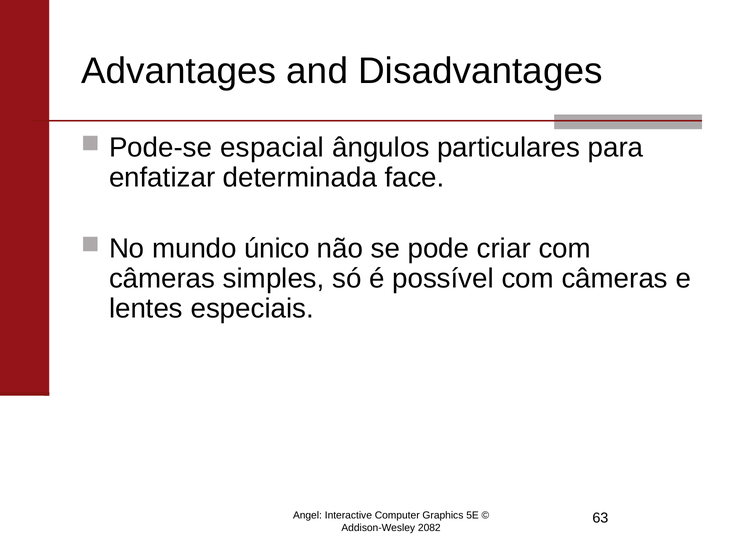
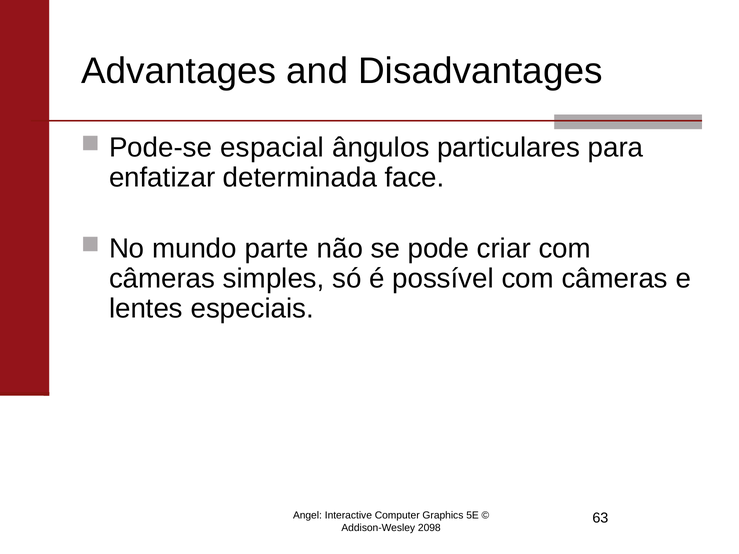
único: único -> parte (277, 249)
2082: 2082 -> 2098 (429, 528)
